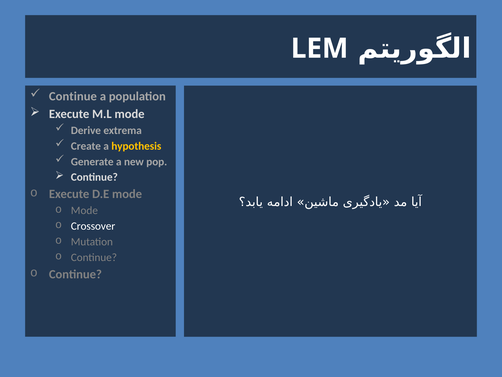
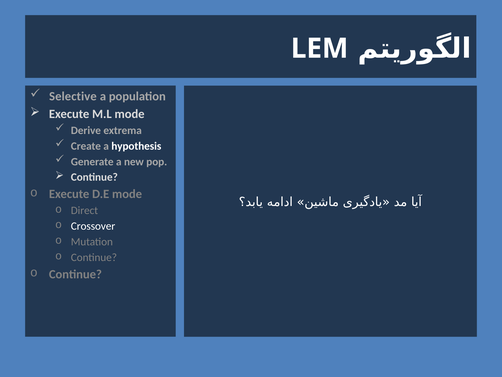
Continue: Continue -> Selective (73, 96)
hypothesis colour: yellow -> white (136, 146)
Mode: Mode -> Direct (84, 210)
